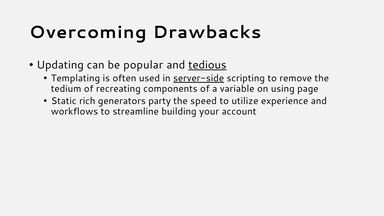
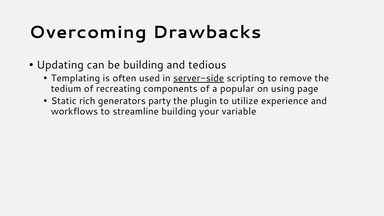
be popular: popular -> building (143, 65)
tedious underline: present -> none (207, 65)
variable: variable -> popular (237, 89)
speed: speed -> plugin (204, 101)
account: account -> variable (239, 111)
